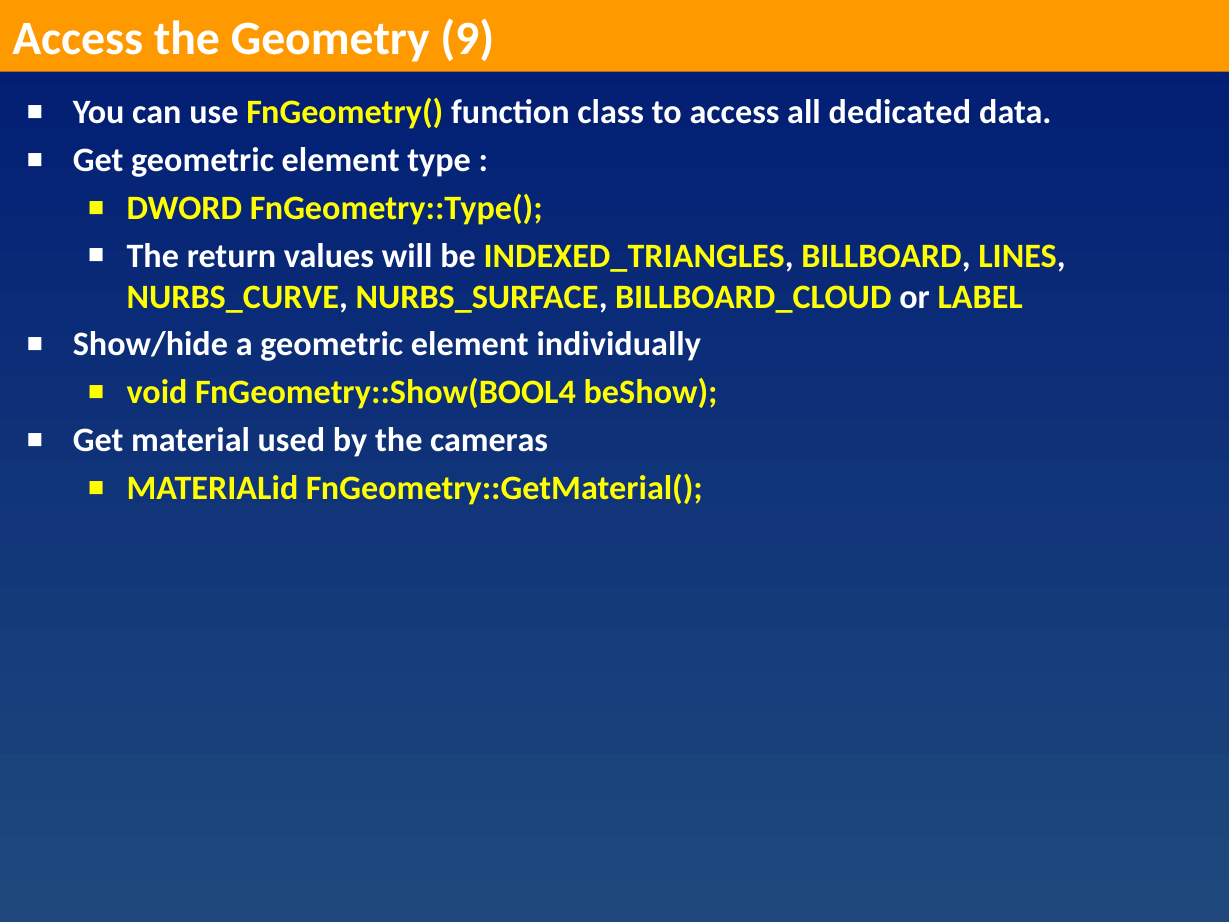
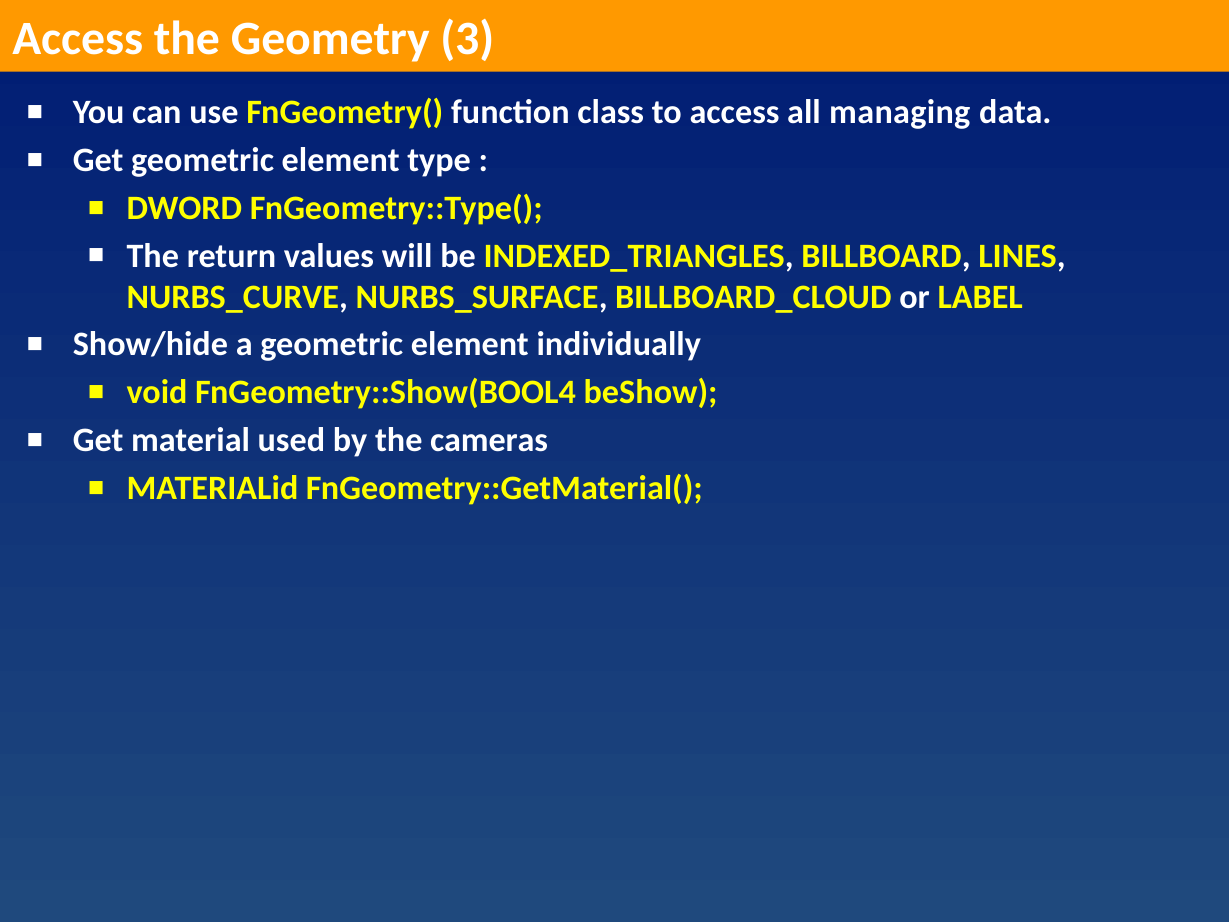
9: 9 -> 3 (467, 39)
dedicated: dedicated -> managing (900, 112)
